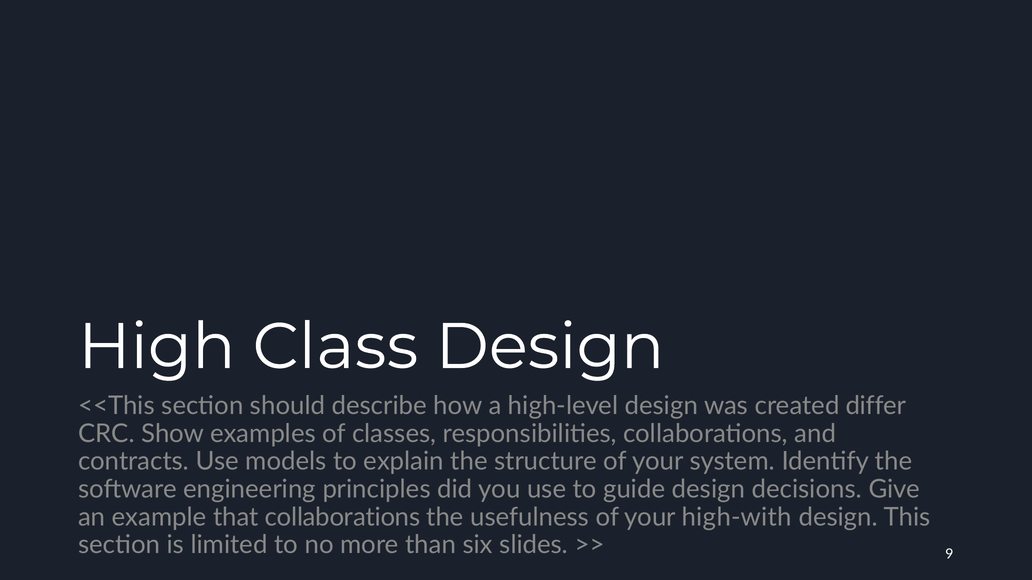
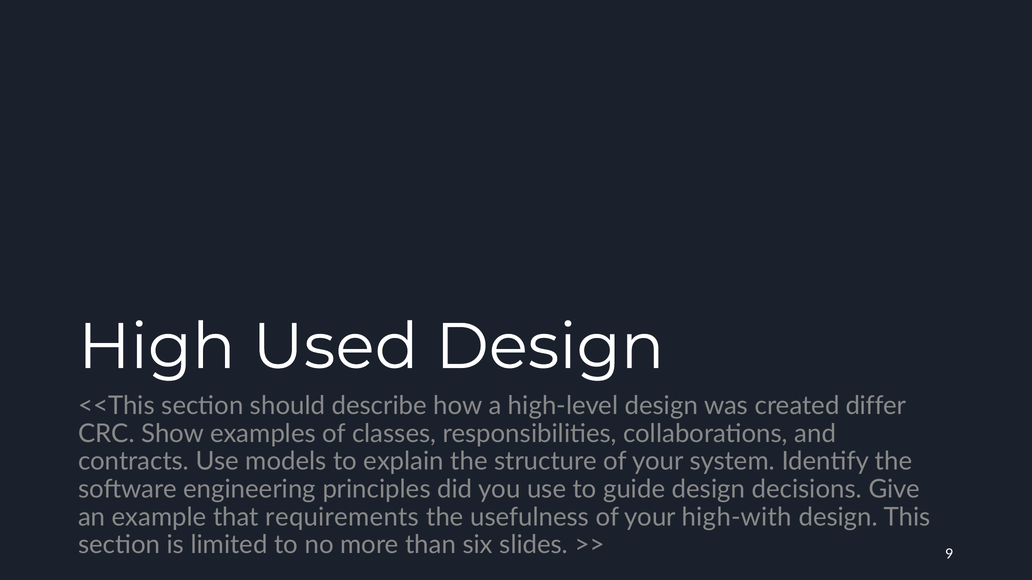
Class: Class -> Used (335, 347)
that collaborations: collaborations -> requirements (342, 518)
